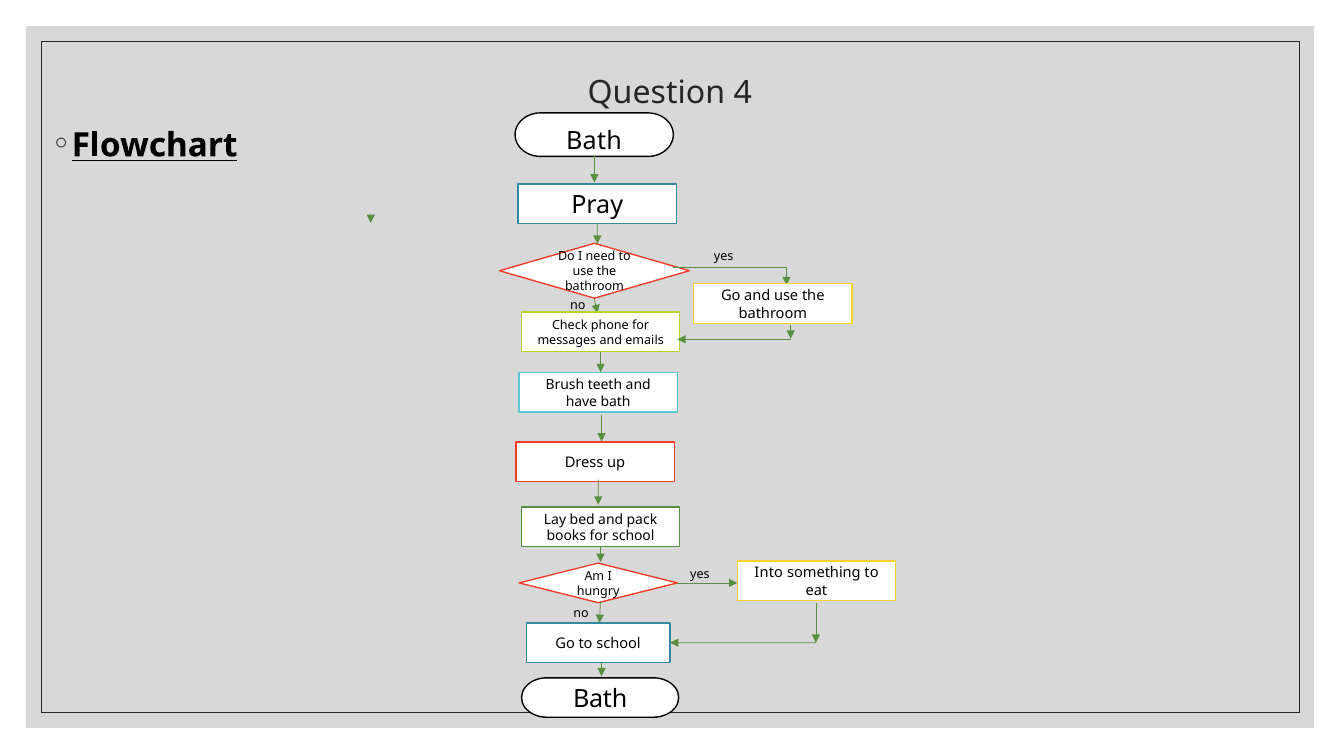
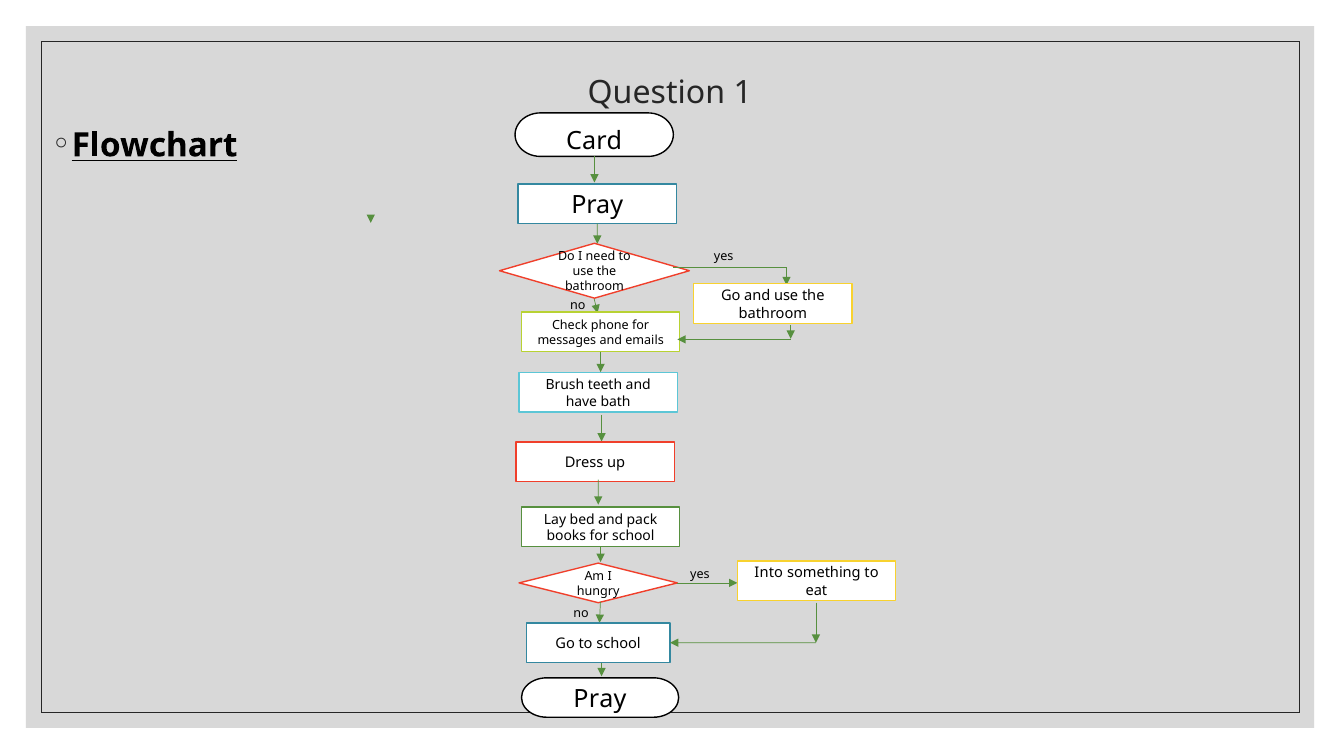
4: 4 -> 1 (743, 93)
Flowchart Bath: Bath -> Card (594, 141)
Bath: Bath -> Pray (600, 699)
